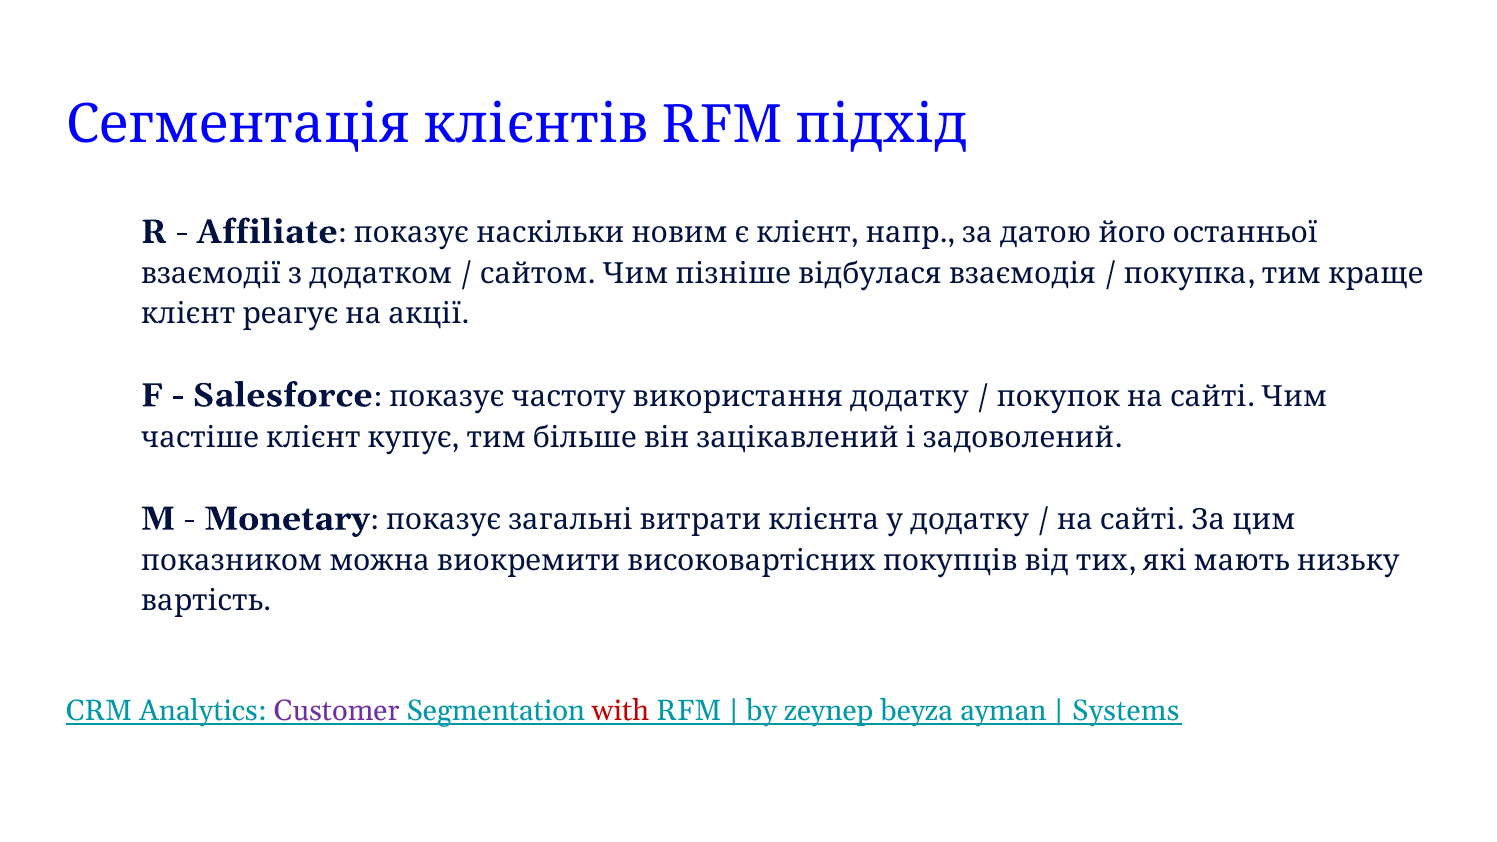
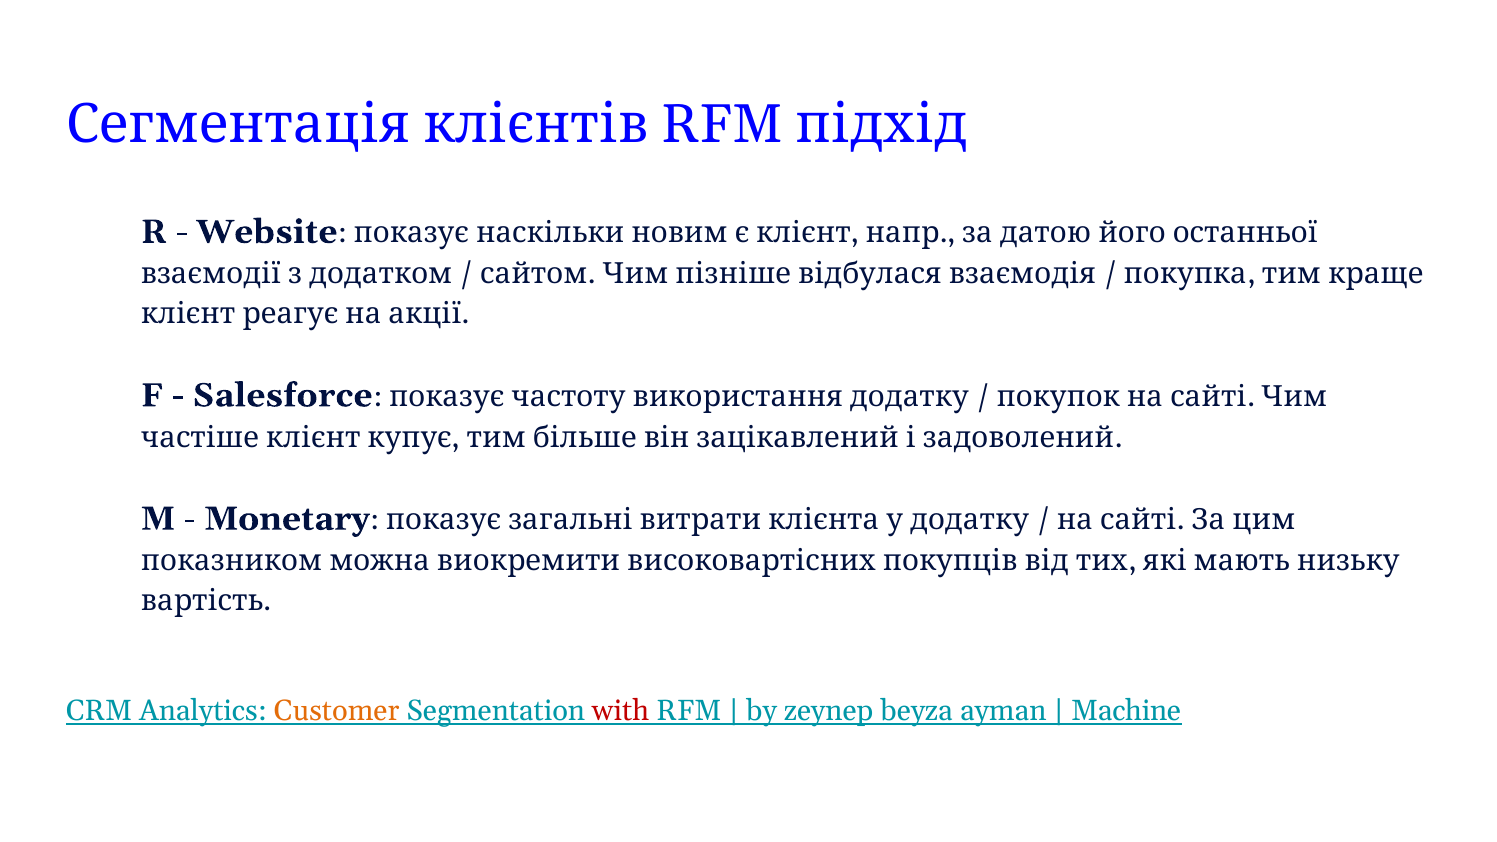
Affiliate: Affiliate -> Website (267, 232)
Customer colour: purple -> orange (337, 711)
Systems: Systems -> Machine (1126, 711)
